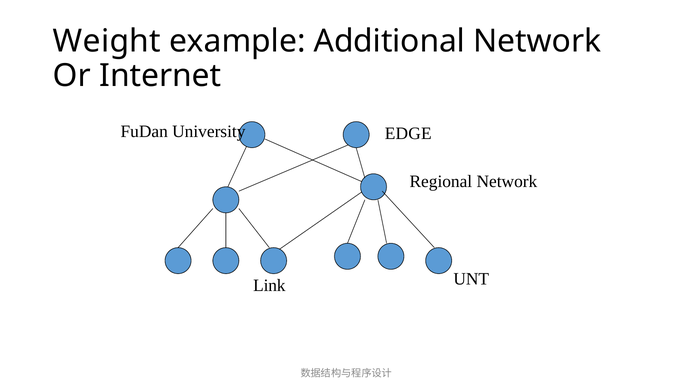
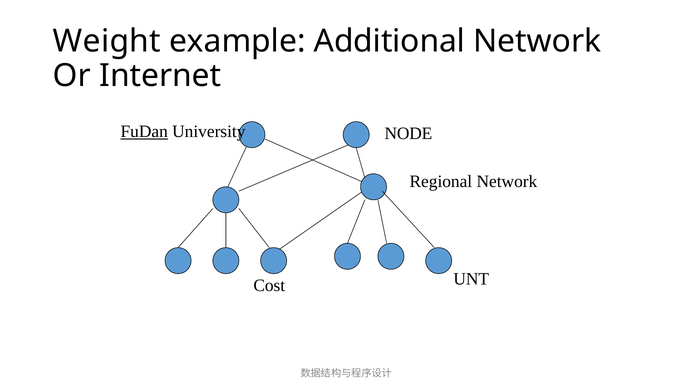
FuDan underline: none -> present (144, 132)
EDGE: EDGE -> NODE (408, 134)
Link: Link -> Cost (269, 286)
